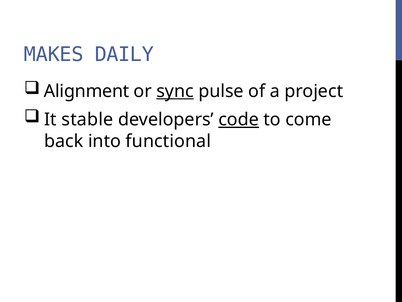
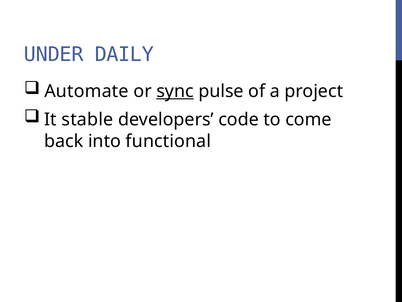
MAKES: MAKES -> UNDER (54, 54)
Alignment: Alignment -> Automate (86, 91)
code underline: present -> none (239, 119)
